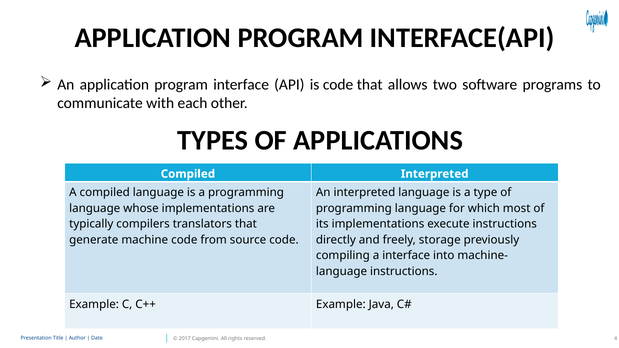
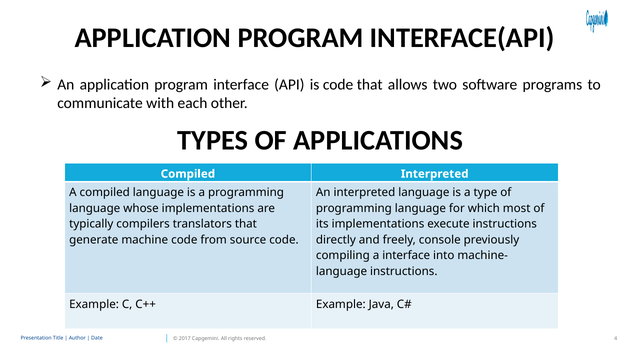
storage: storage -> console (440, 240)
